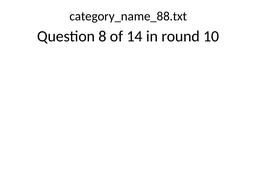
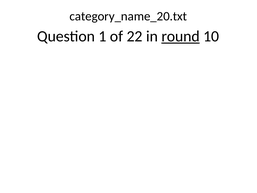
category_name_88.txt: category_name_88.txt -> category_name_20.txt (128, 16)
8: 8 -> 1 (102, 36)
14: 14 -> 22 (135, 36)
round underline: none -> present (181, 36)
